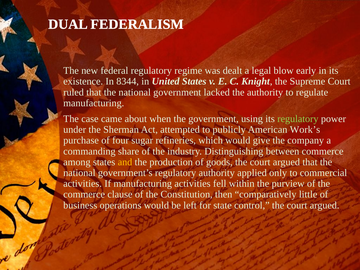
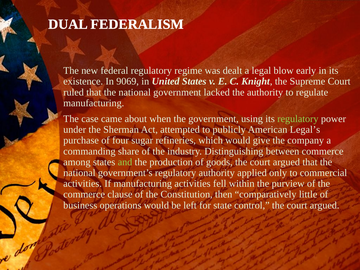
8344: 8344 -> 9069 (128, 81)
Work’s: Work’s -> Legal’s (305, 130)
and colour: yellow -> light green (125, 162)
